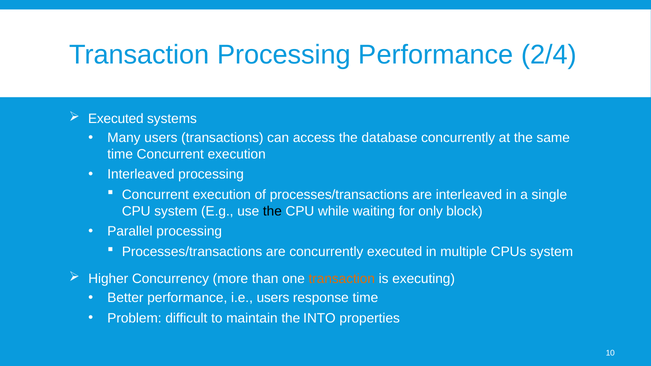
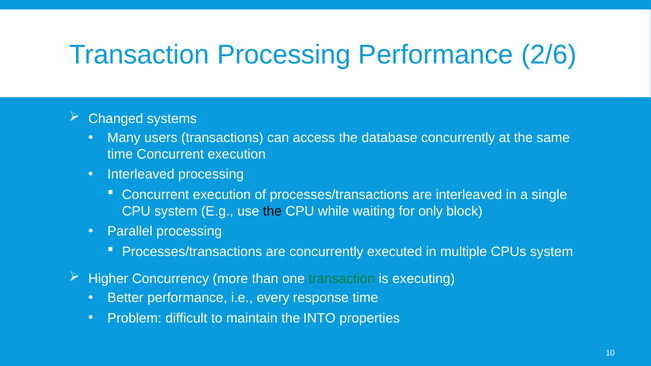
2/4: 2/4 -> 2/6 (549, 55)
Executed: Executed -> Changed (116, 119)
transaction colour: orange -> green (342, 279)
i.e users: users -> every (273, 298)
